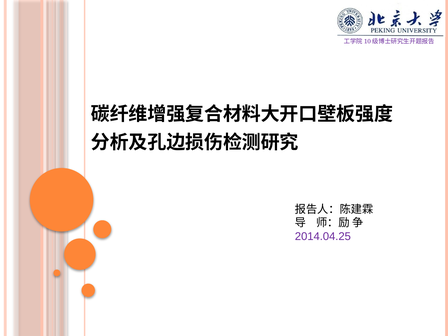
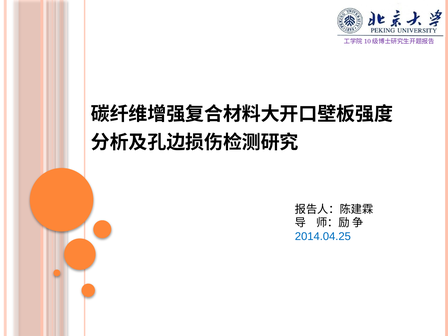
2014.04.25 colour: purple -> blue (323, 236)
